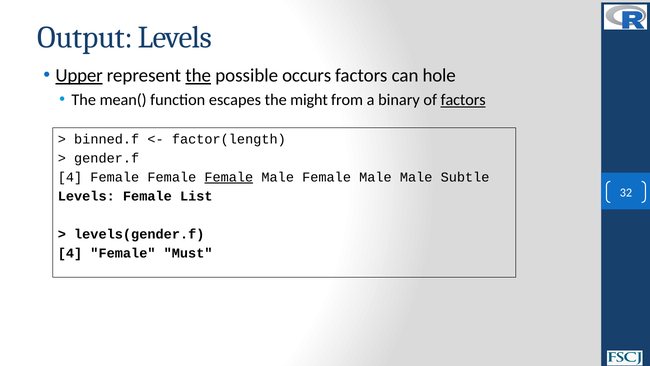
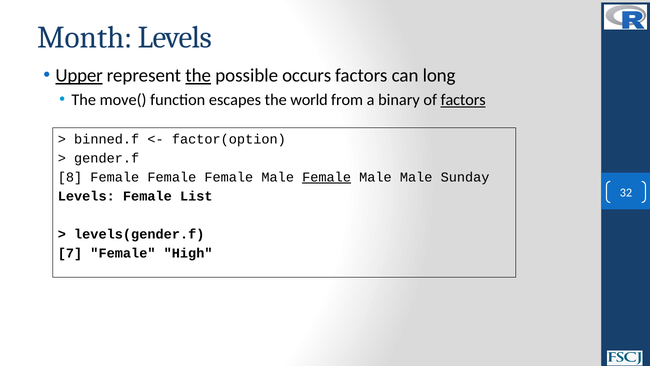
Output: Output -> Month (85, 38)
hole: hole -> long (439, 76)
mean(: mean( -> move( (123, 100)
might: might -> world (309, 100)
factor(length: factor(length -> factor(option (229, 139)
4: 4 -> 8 (70, 177)
Female underline: present -> none (229, 177)
Female underline: none -> present (327, 177)
Subtle: Subtle -> Sunday (465, 177)
4: 4 -> 7 (70, 253)
Must: Must -> High (188, 253)
